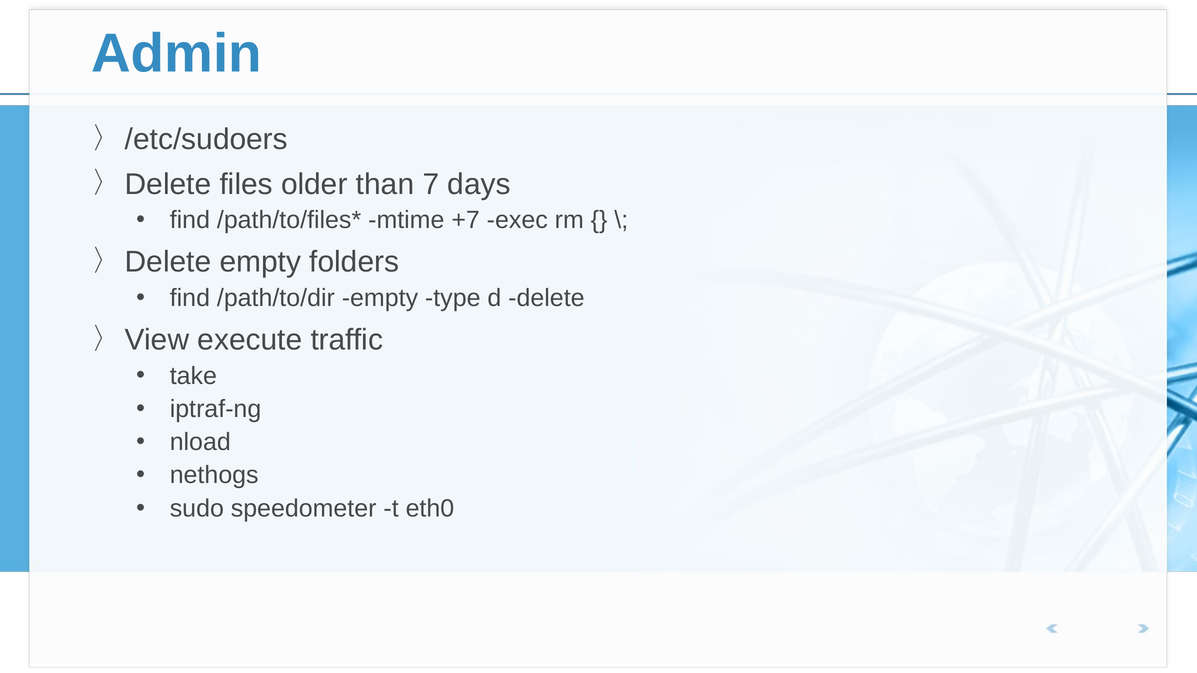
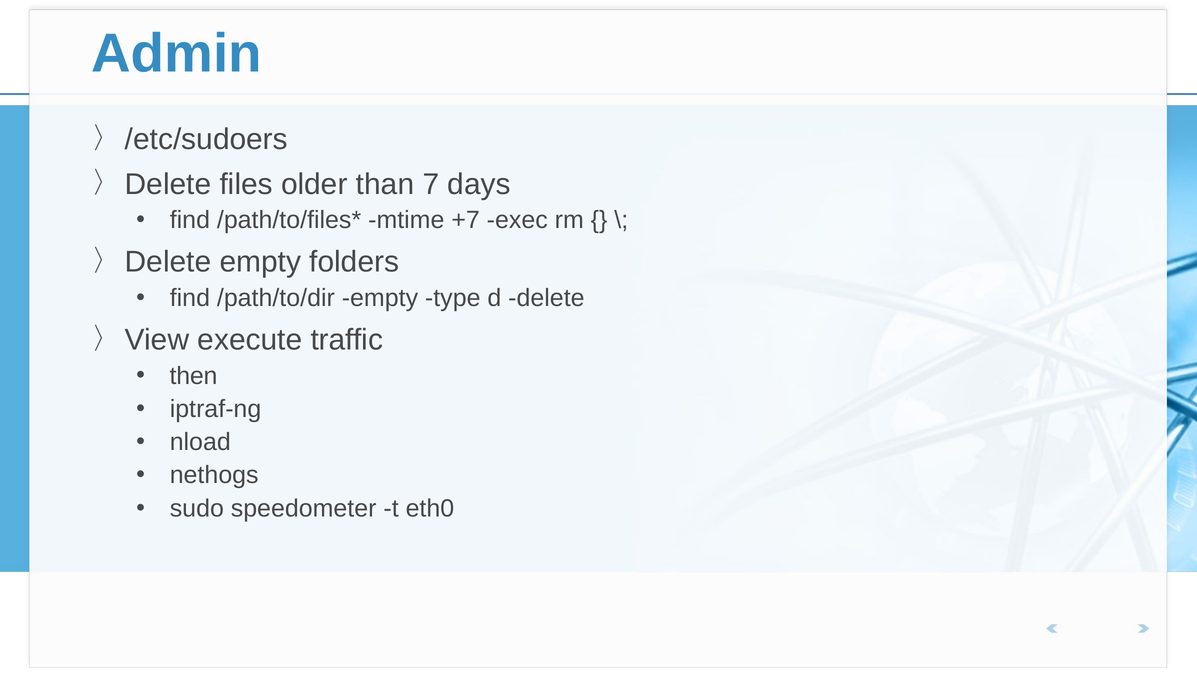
take: take -> then (193, 376)
